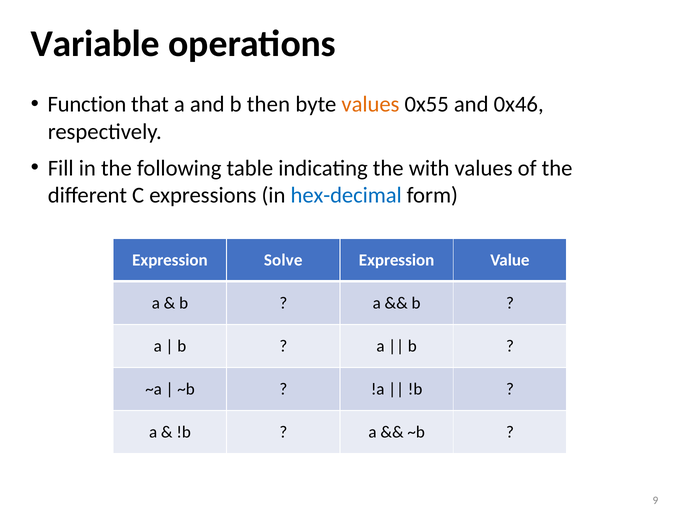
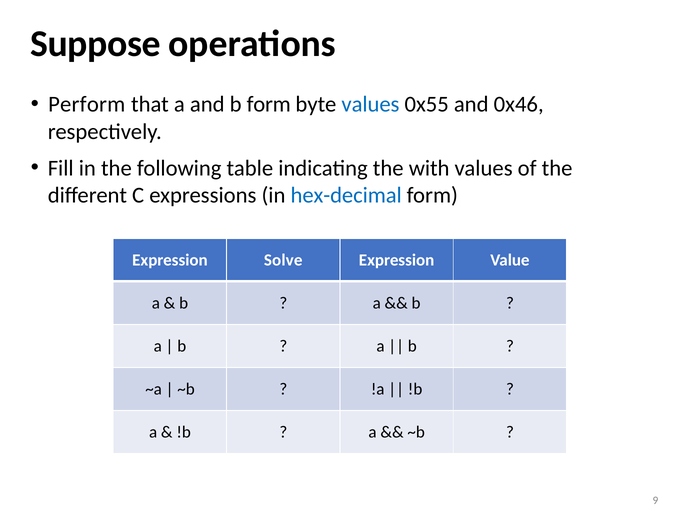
Variable: Variable -> Suppose (95, 44)
Function: Function -> Perform (87, 104)
b then: then -> form (269, 104)
values colour: orange -> blue (370, 104)
